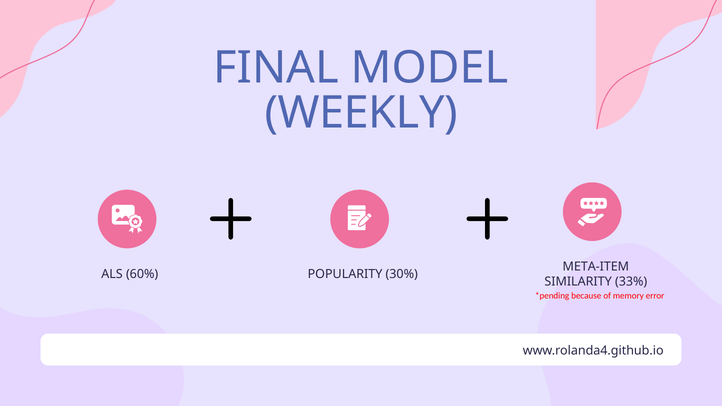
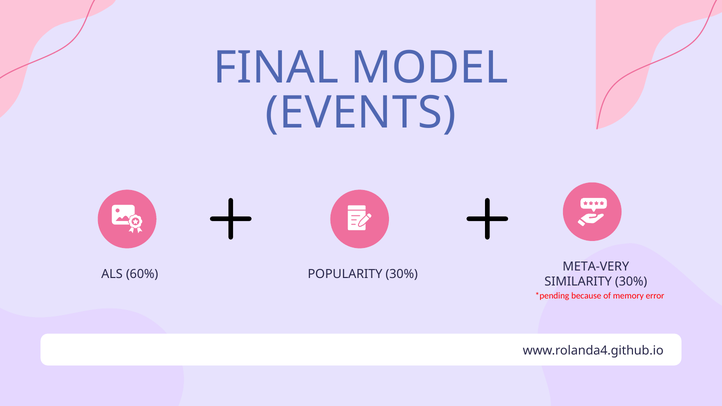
WEEKLY: WEEKLY -> EVENTS (361, 113)
META-ITEM: META-ITEM -> META-VERY (596, 267)
SIMILARITY 33%: 33% -> 30% (631, 282)
